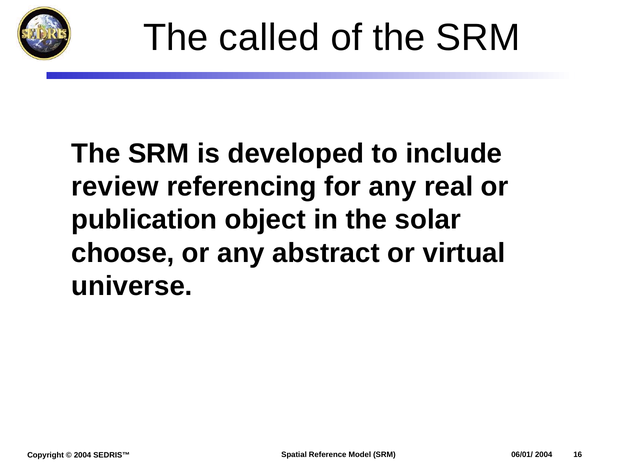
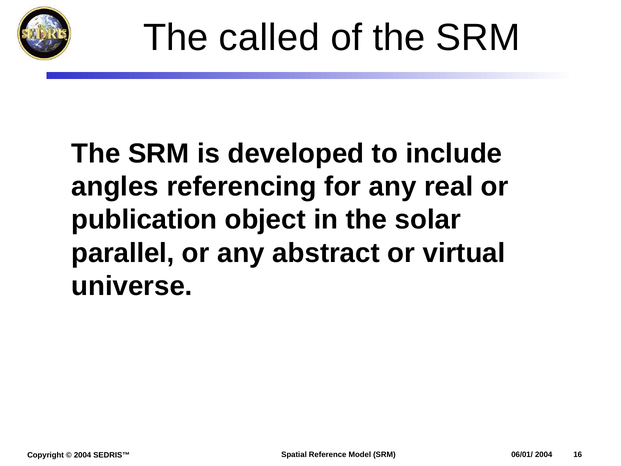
review: review -> angles (115, 187)
choose: choose -> parallel (123, 253)
